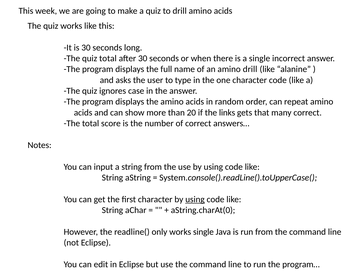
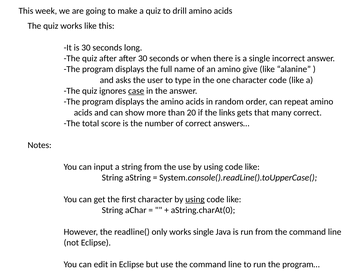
quiz total: total -> after (108, 58)
amino drill: drill -> give (250, 69)
case underline: none -> present (136, 91)
